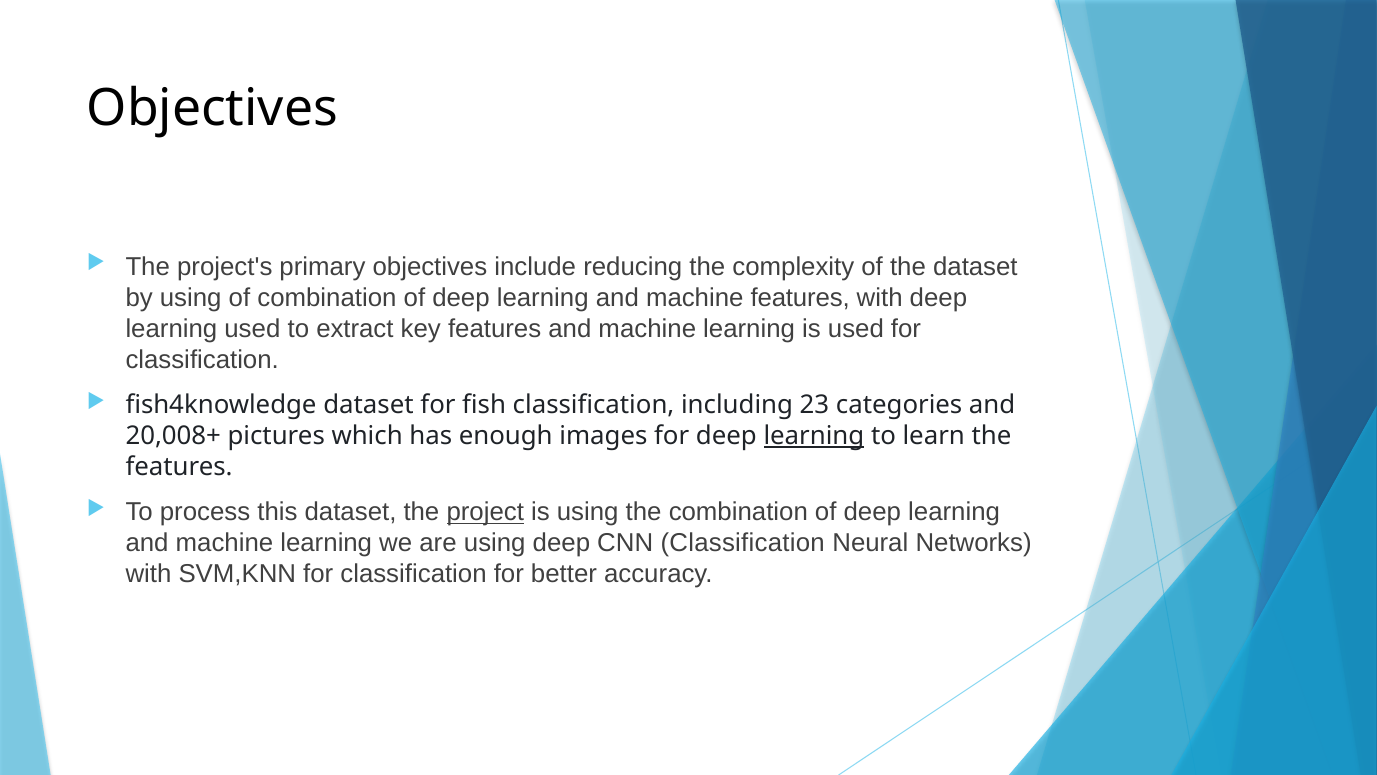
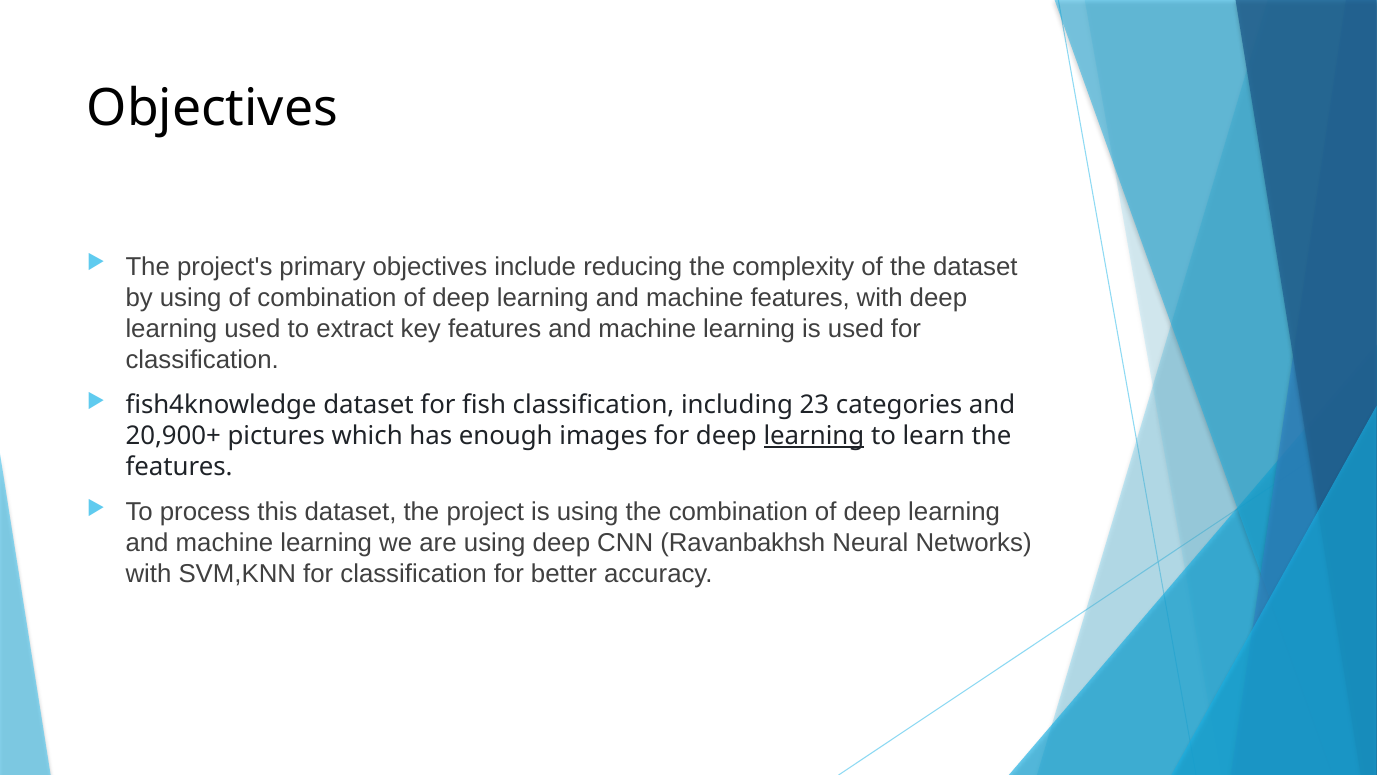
20,008+: 20,008+ -> 20,900+ (173, 436)
project underline: present -> none (485, 512)
CNN Classification: Classification -> Ravanbakhsh (743, 543)
